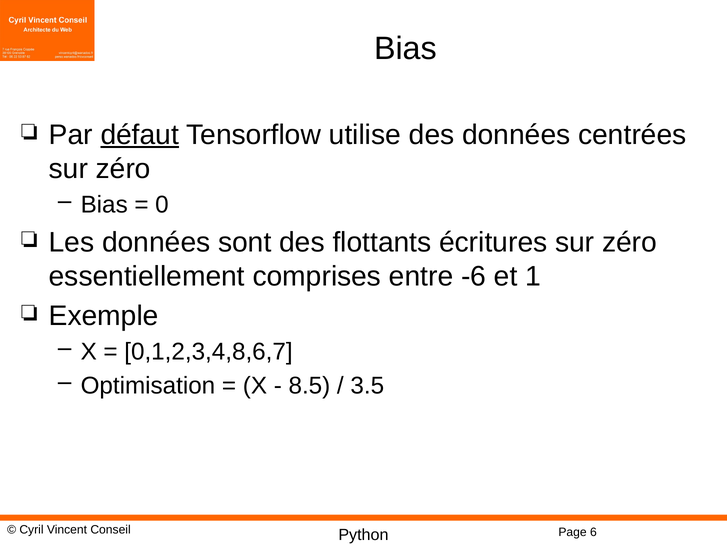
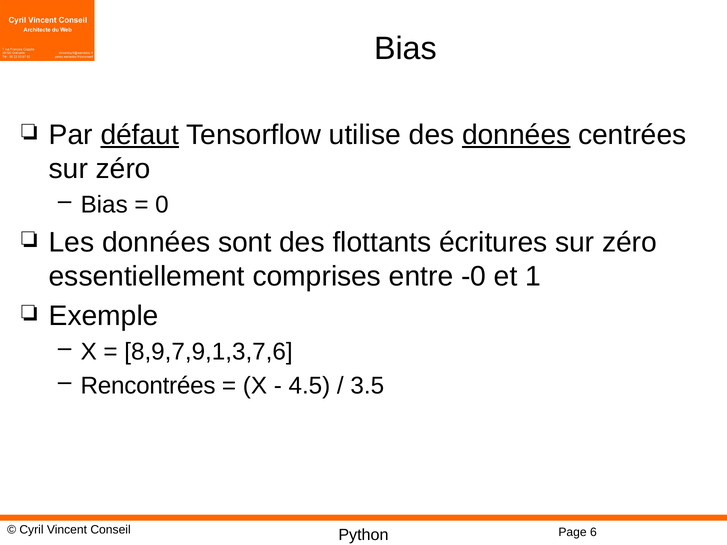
données underline: none -> present (516, 135)
-6: -6 -> -0 (474, 276)
0,1,2,3,4,8,6,7: 0,1,2,3,4,8,6,7 -> 8,9,7,9,1,3,7,6 (208, 352)
Optimisation: Optimisation -> Rencontrées (148, 386)
8.5: 8.5 -> 4.5 (309, 386)
